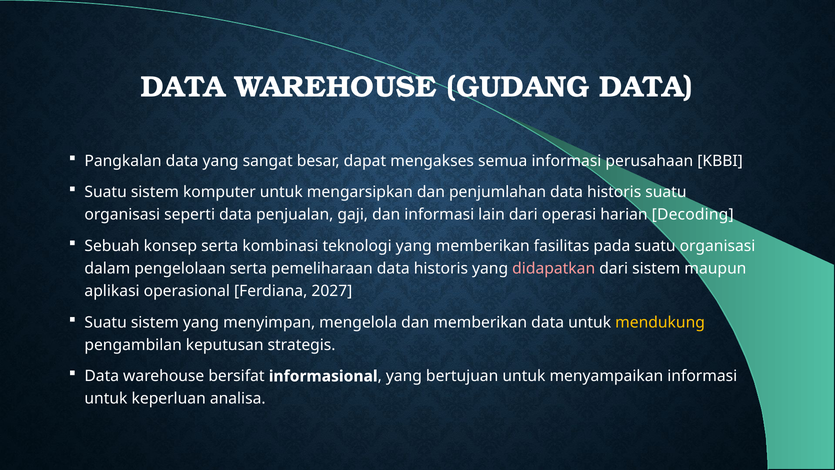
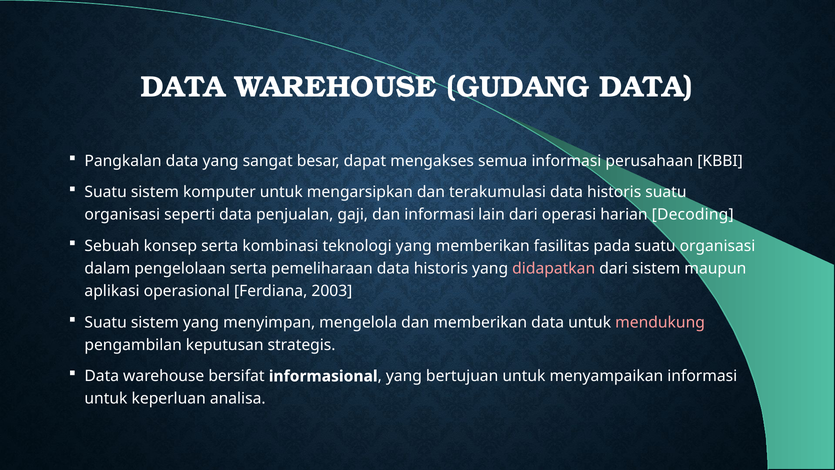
penjumlahan: penjumlahan -> terakumulasi (498, 192)
2027: 2027 -> 2003 (332, 291)
mendukung colour: yellow -> pink (660, 322)
